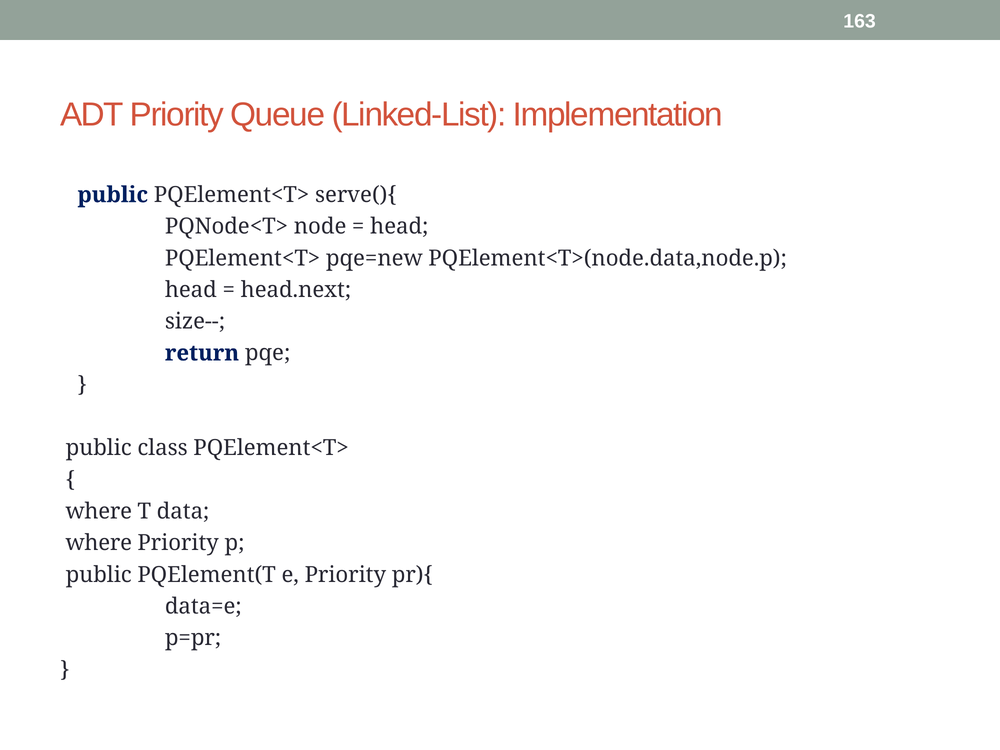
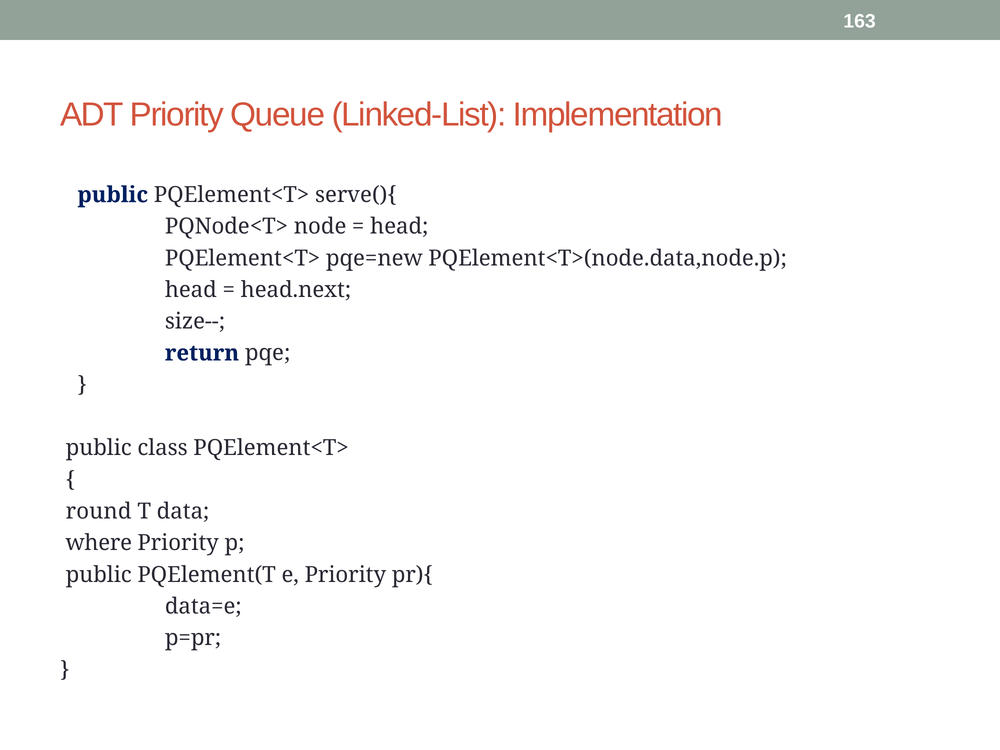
where: where -> round (99, 511)
